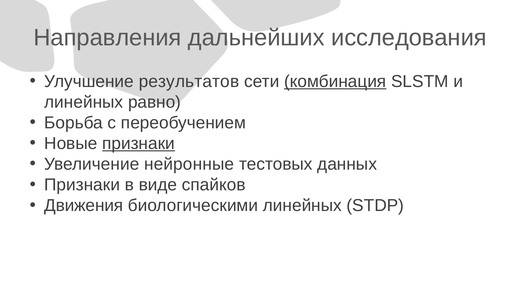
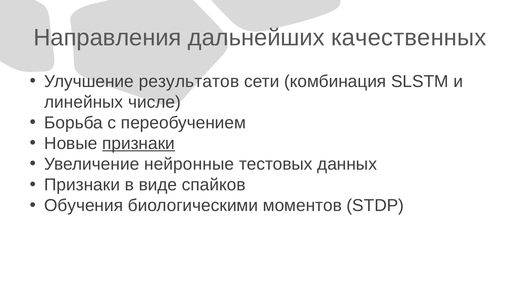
исследования: исследования -> качественных (409, 38)
комбинация underline: present -> none (335, 81)
равно: равно -> числе (154, 102)
Движения: Движения -> Обучения (84, 205)
биологическими линейных: линейных -> моментов (302, 205)
